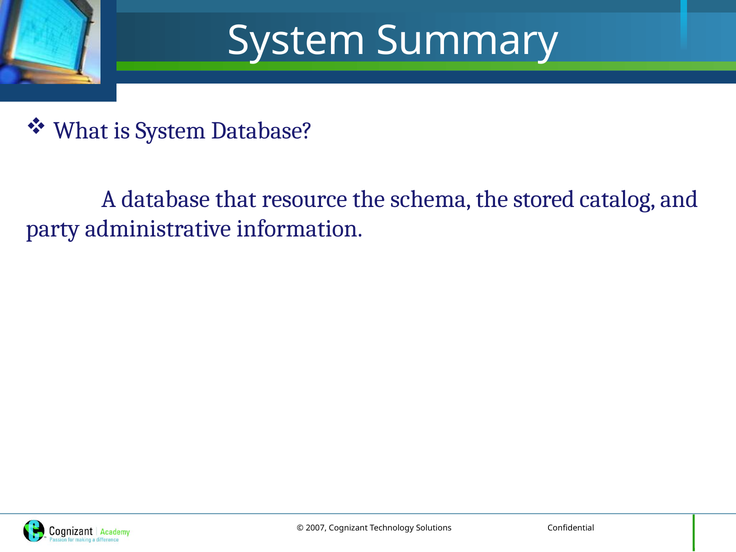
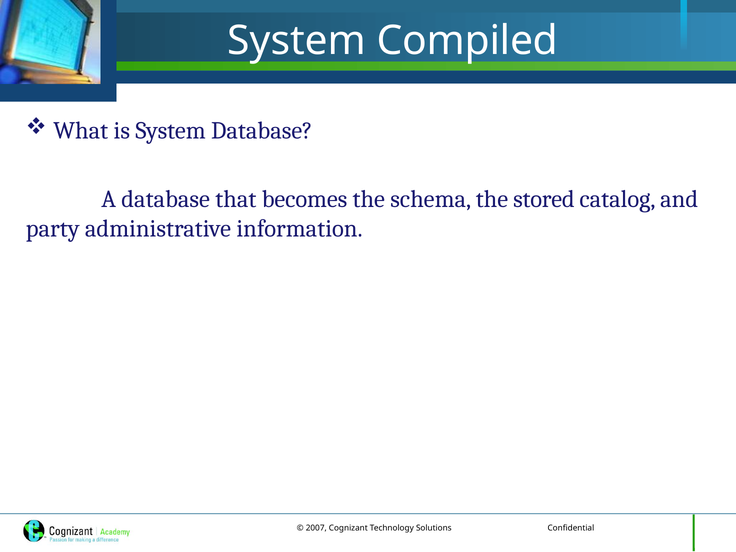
Summary: Summary -> Compiled (467, 41)
resource: resource -> becomes (305, 199)
